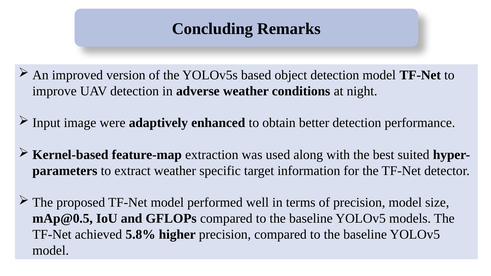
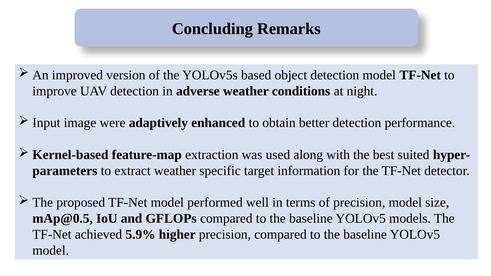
5.8%: 5.8% -> 5.9% (141, 235)
